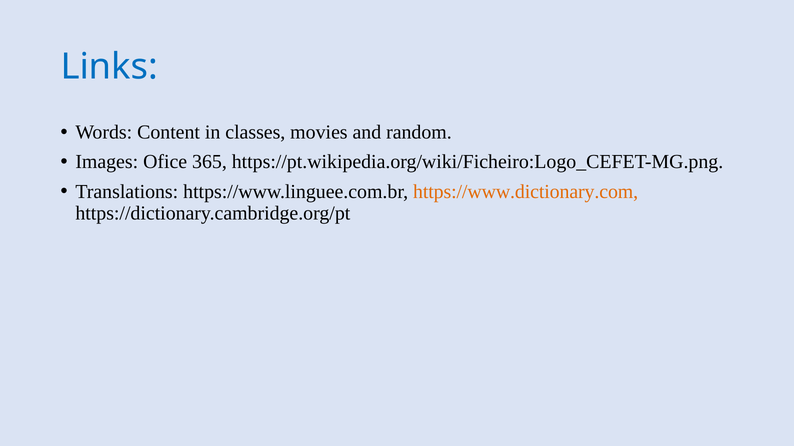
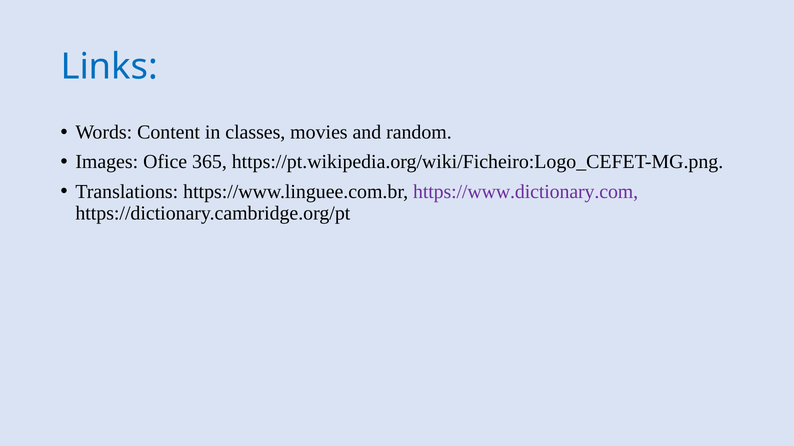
https://www.dictionary.com colour: orange -> purple (526, 192)
